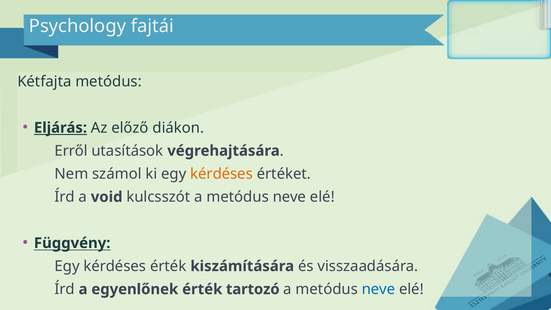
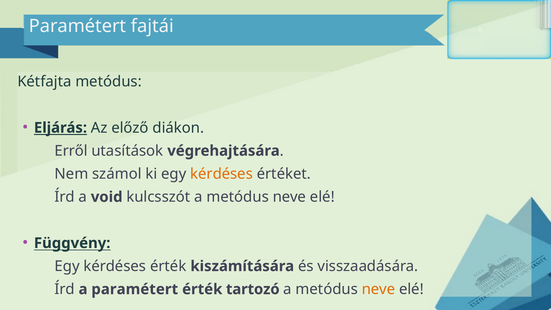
Psychology: Psychology -> Paramétert (78, 26)
a egyenlőnek: egyenlőnek -> paramétert (135, 289)
neve colour: blue -> orange (379, 289)
